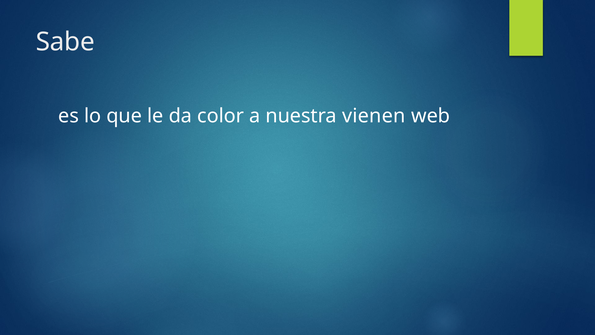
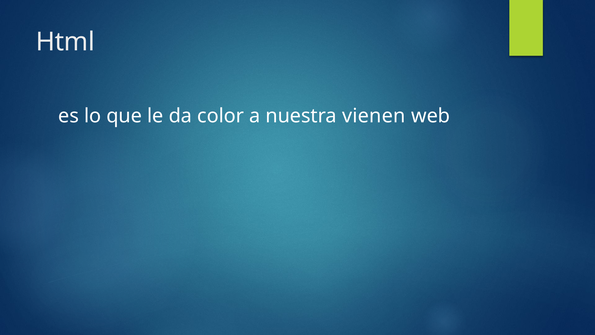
Sabe: Sabe -> Html (65, 42)
